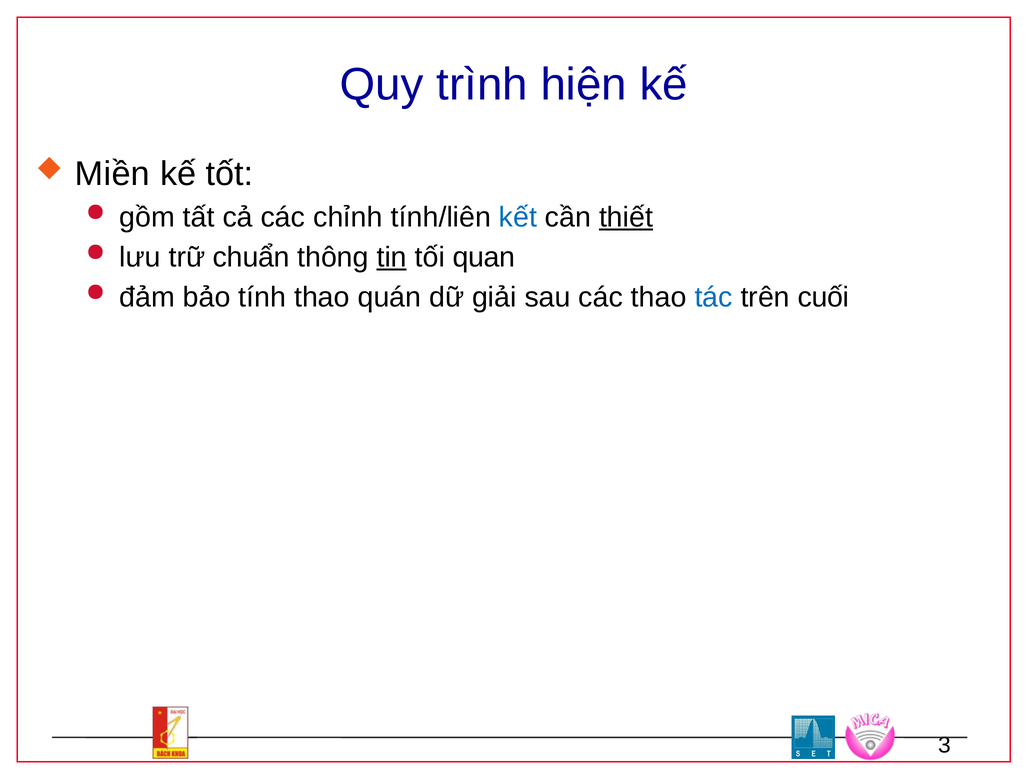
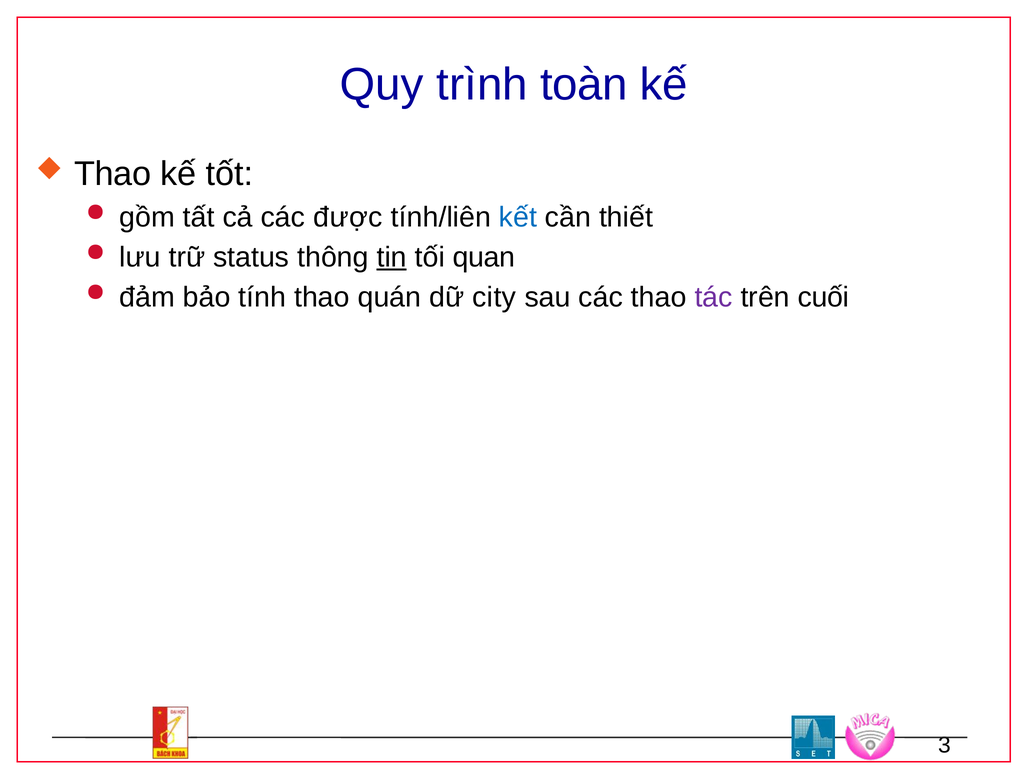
hiện: hiện -> toàn (584, 85)
Miền: Miền -> Thao (113, 174)
chỉnh: chỉnh -> được (348, 217)
thiết underline: present -> none (626, 217)
chuẩn: chuẩn -> status (251, 257)
giải: giải -> city (494, 297)
tác colour: blue -> purple (714, 297)
